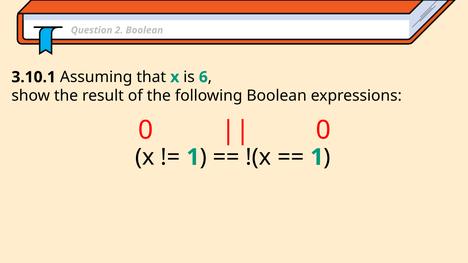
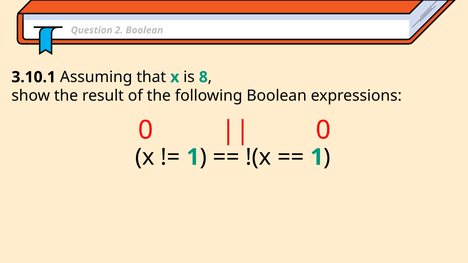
6: 6 -> 8 (203, 77)
